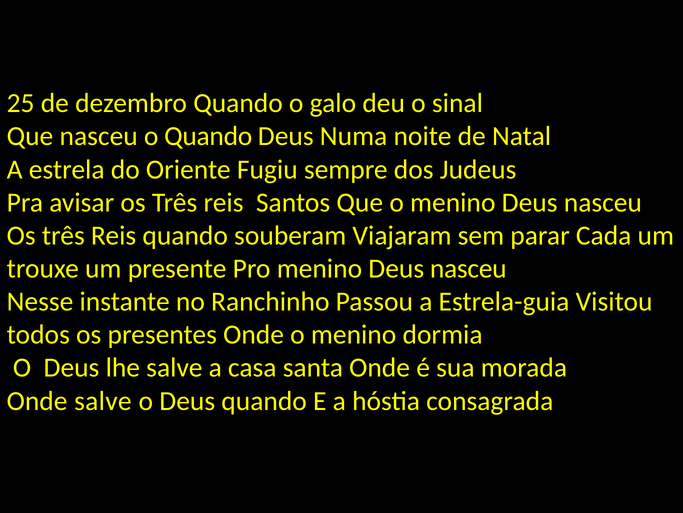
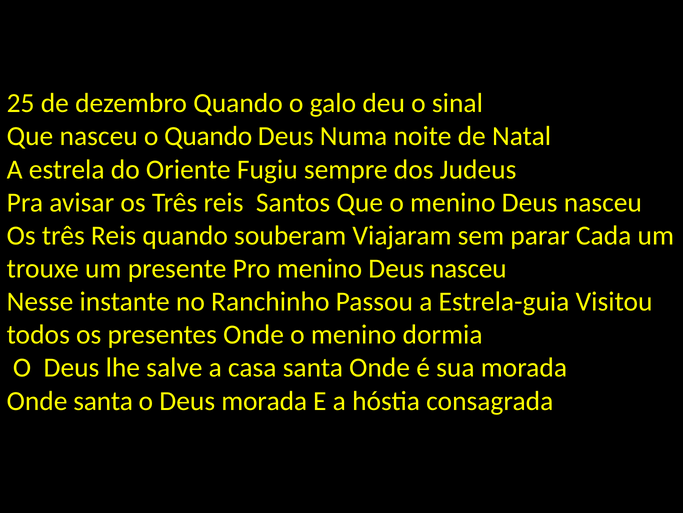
Onde salve: salve -> santa (103, 400)
Deus quando: quando -> morada (264, 400)
